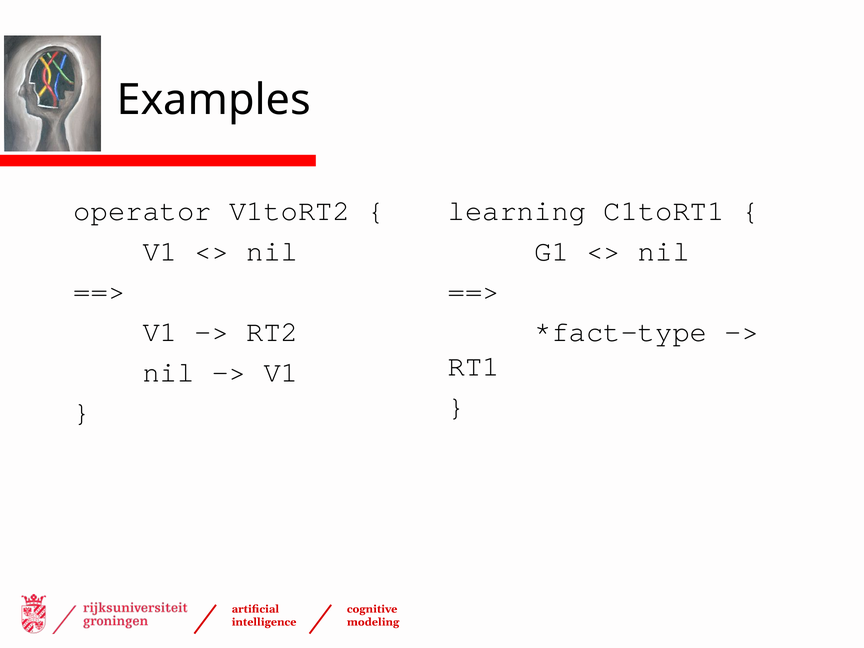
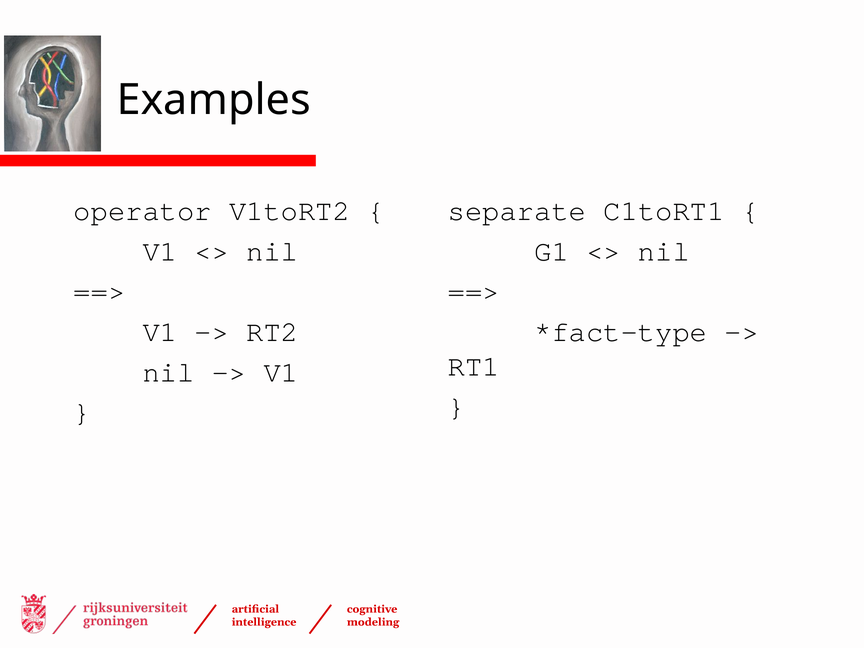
learning: learning -> separate (517, 211)
